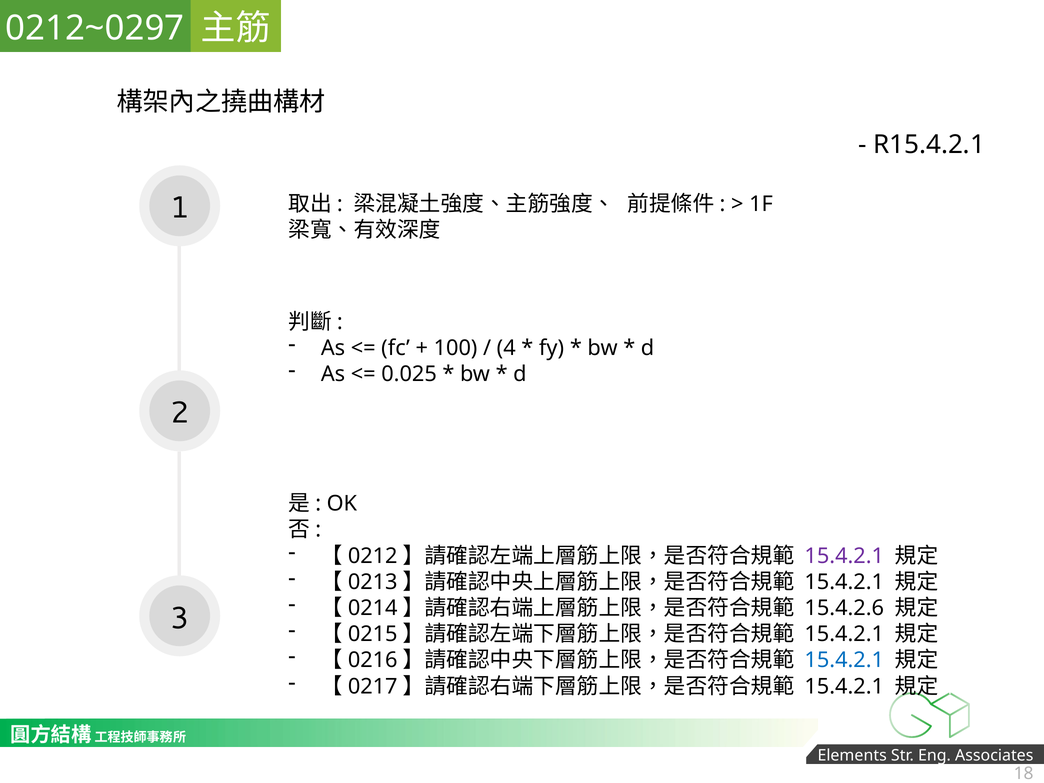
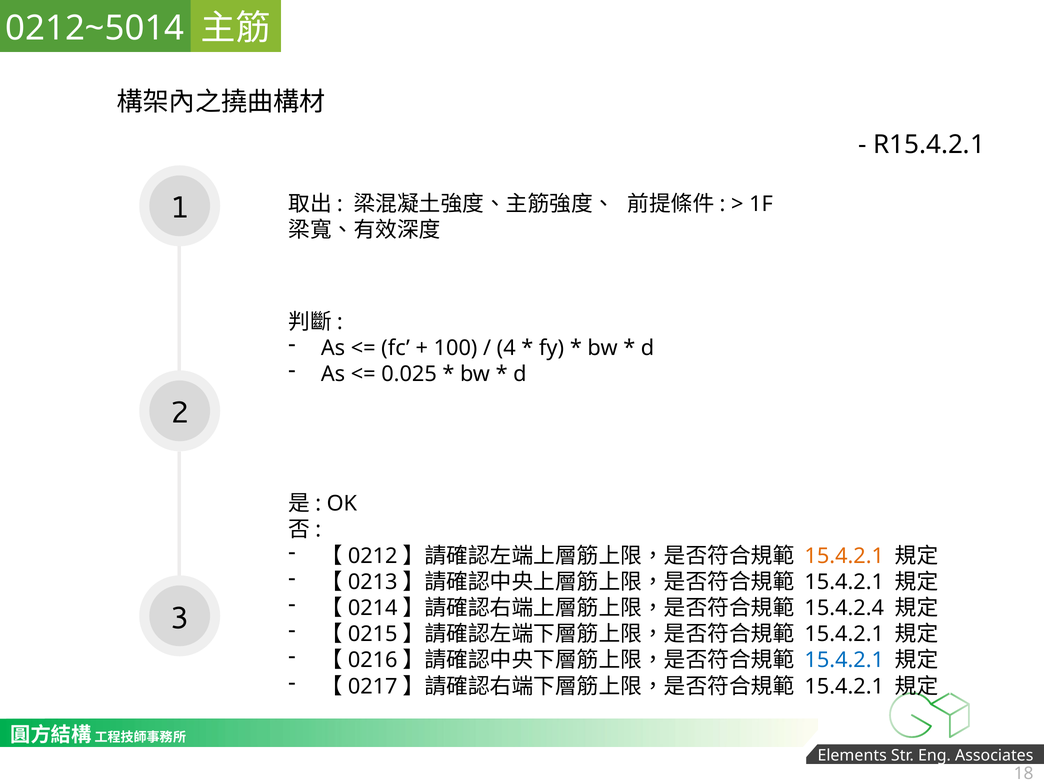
0212~0297: 0212~0297 -> 0212~5014 (95, 28)
15.4.2.1 colour: purple -> orange (844, 556)
15.4.2.6: 15.4.2.6 -> 15.4.2.4 (844, 608)
